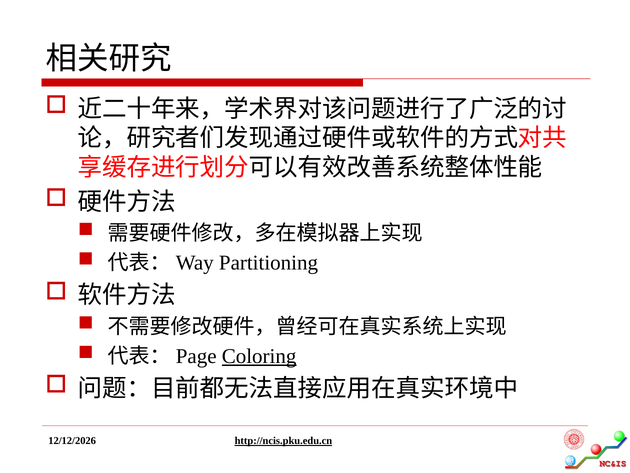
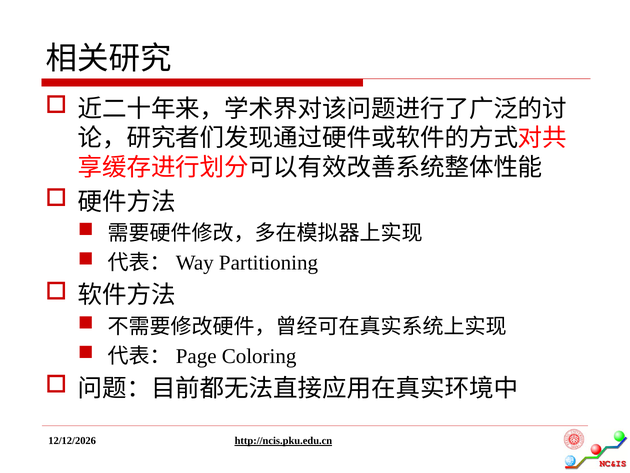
Coloring underline: present -> none (259, 356)
